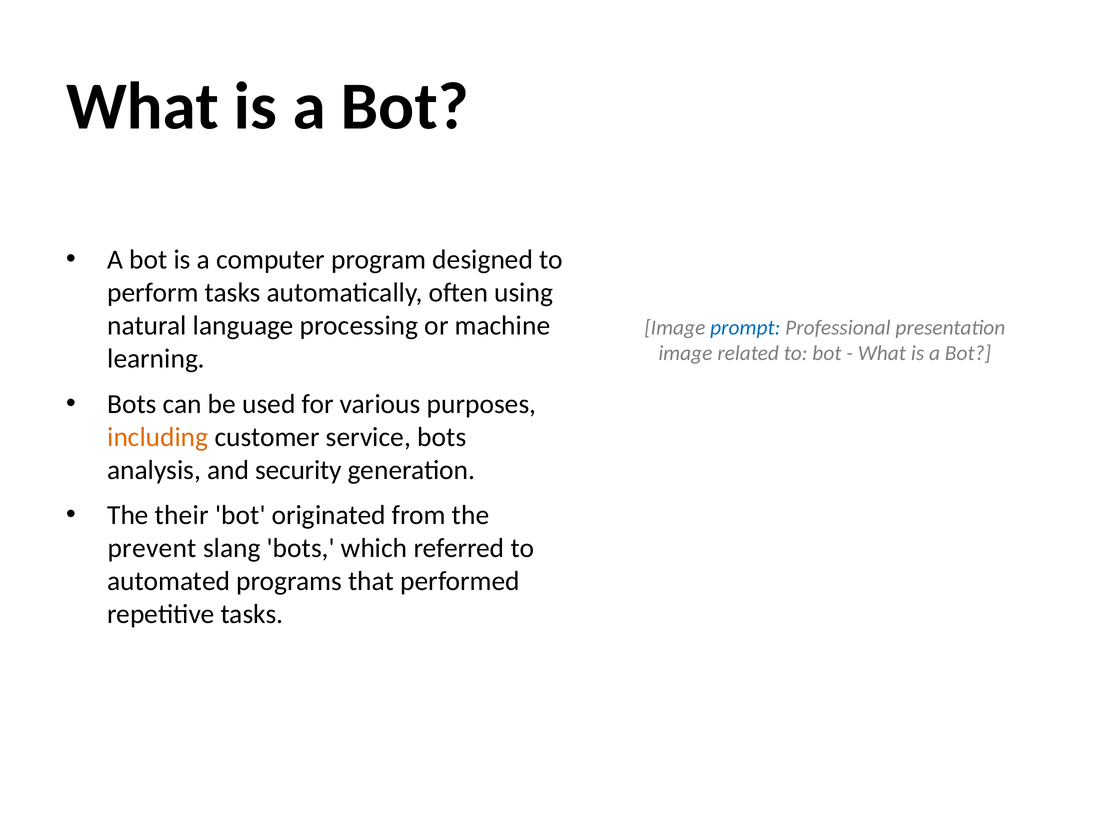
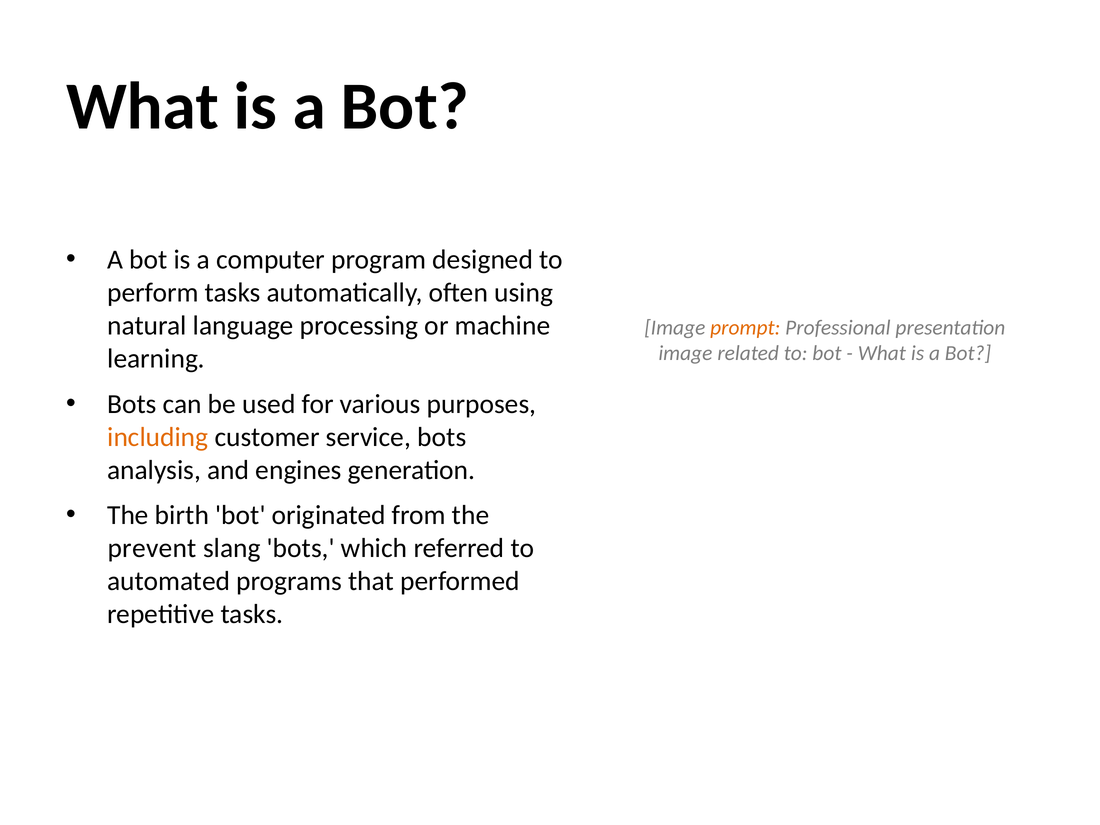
prompt colour: blue -> orange (745, 328)
security: security -> engines (298, 470)
their: their -> birth (182, 515)
